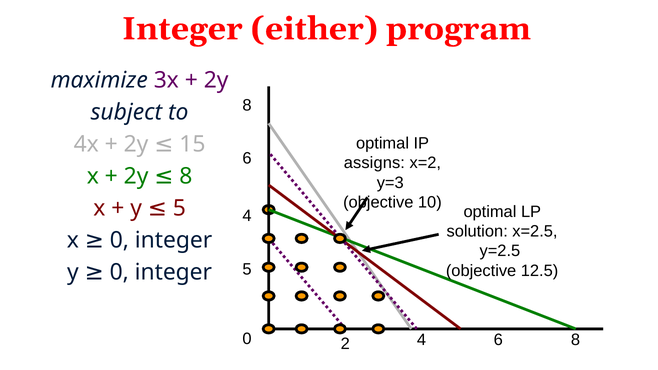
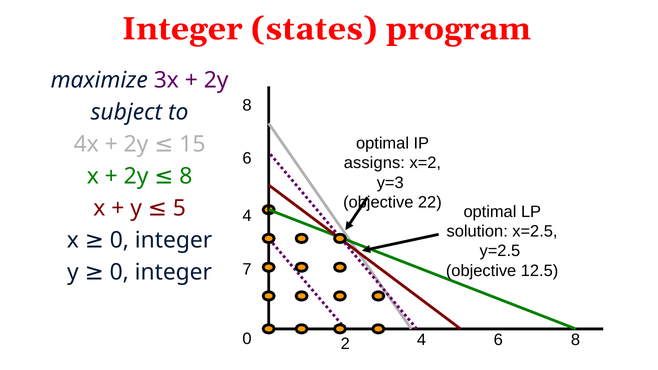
either: either -> states (314, 29)
10: 10 -> 22 (430, 203)
5: 5 -> 7 (247, 269)
